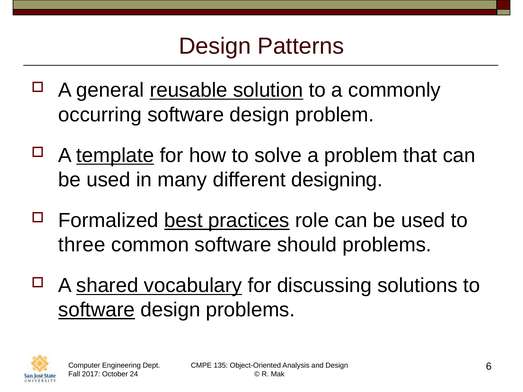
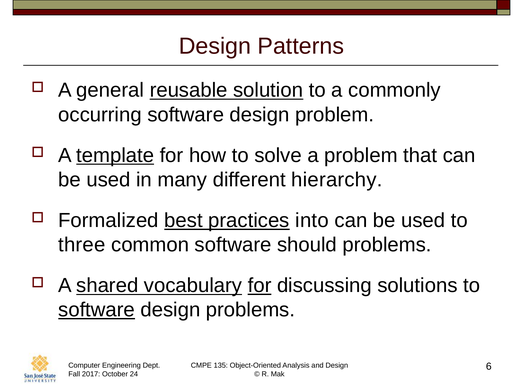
designing: designing -> hierarchy (337, 180)
role: role -> into (312, 221)
for underline: none -> present (260, 286)
